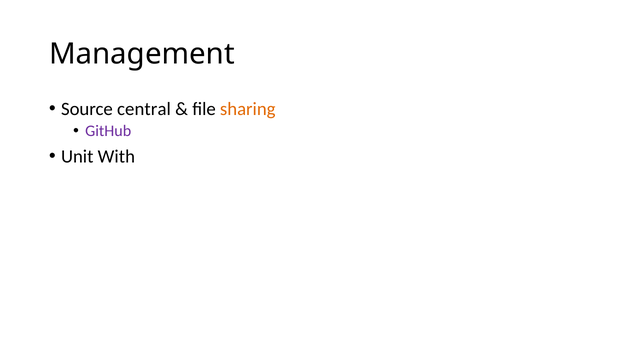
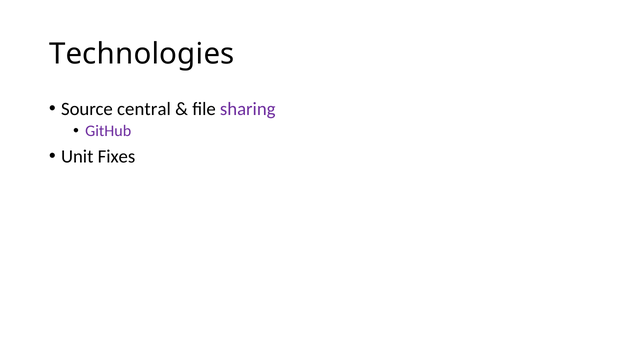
Management: Management -> Technologies (142, 54)
sharing colour: orange -> purple (248, 109)
With: With -> Fixes (116, 156)
